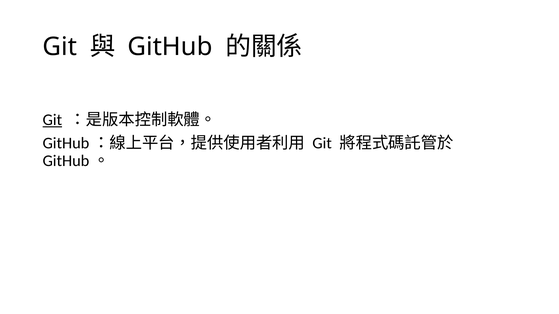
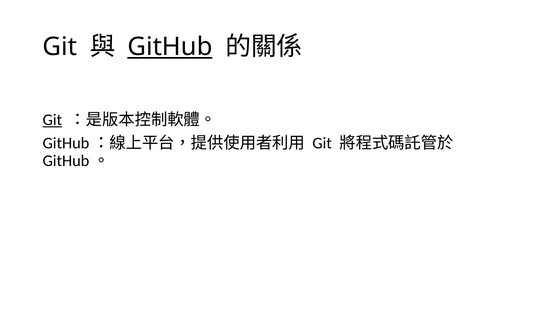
GitHub underline: none -> present (170, 47)
